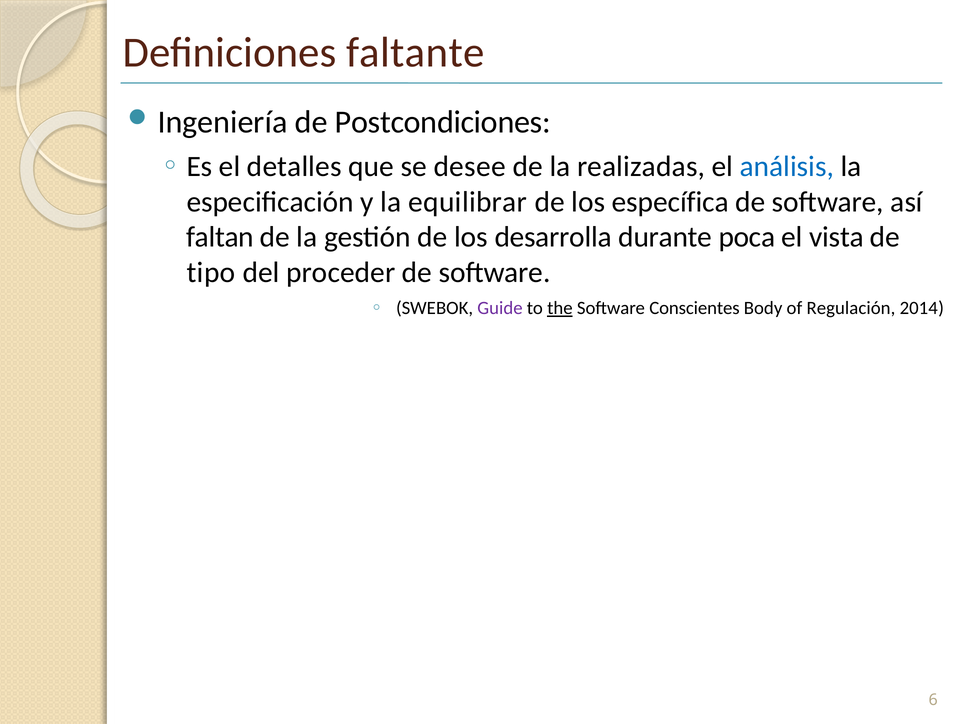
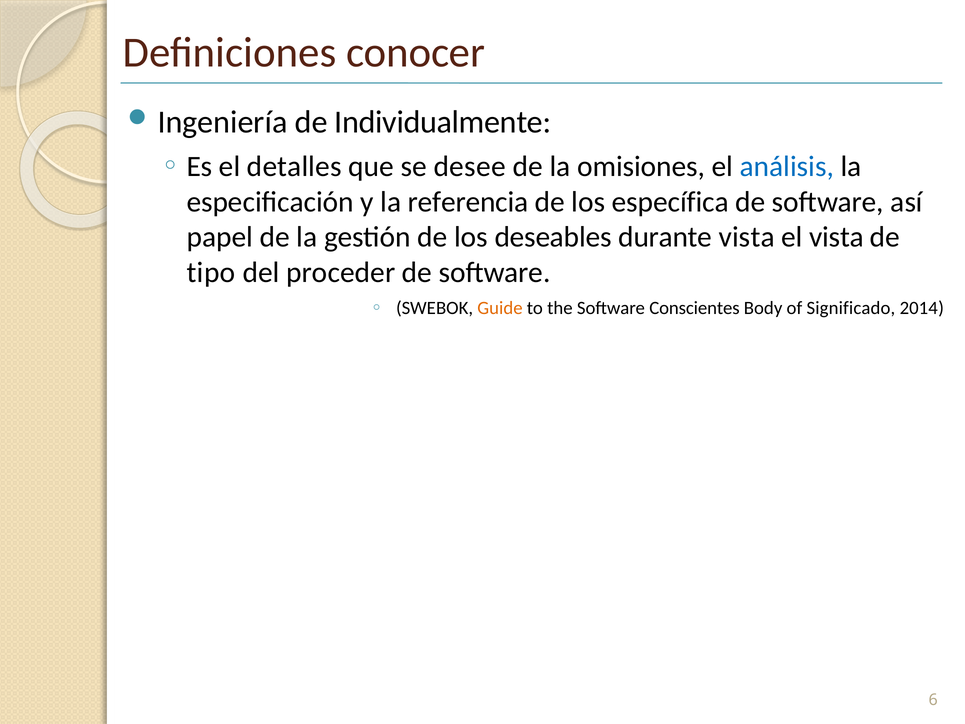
faltante: faltante -> conocer (415, 53)
Postcondiciones: Postcondiciones -> Individualmente (443, 122)
realizadas: realizadas -> omisiones (641, 166)
equilibrar: equilibrar -> referencia (468, 202)
faltan: faltan -> papel (220, 237)
desarrolla: desarrolla -> deseables (553, 237)
durante poca: poca -> vista (747, 237)
Guide colour: purple -> orange (500, 308)
the underline: present -> none (560, 308)
Regulación: Regulación -> Significado (851, 308)
